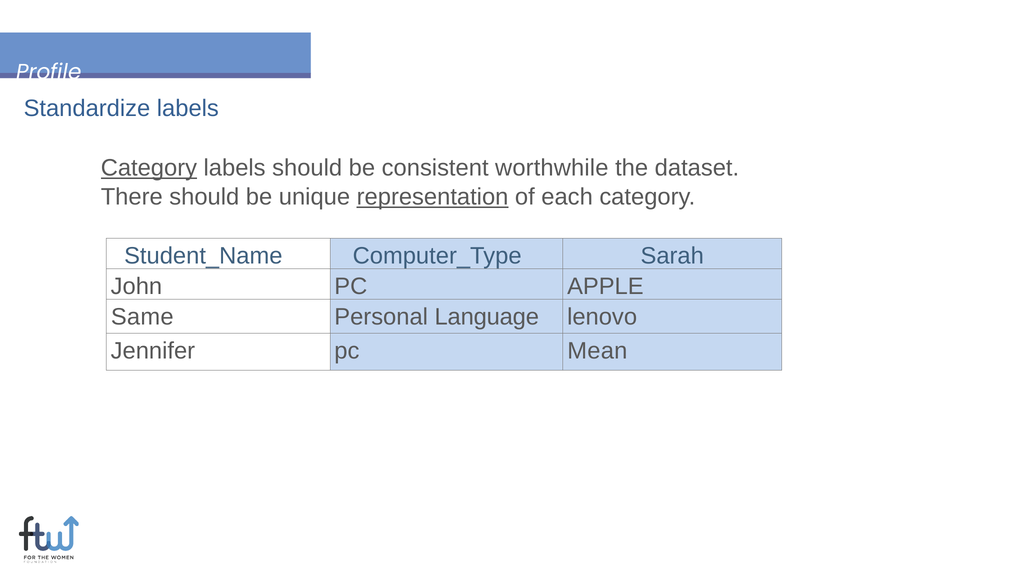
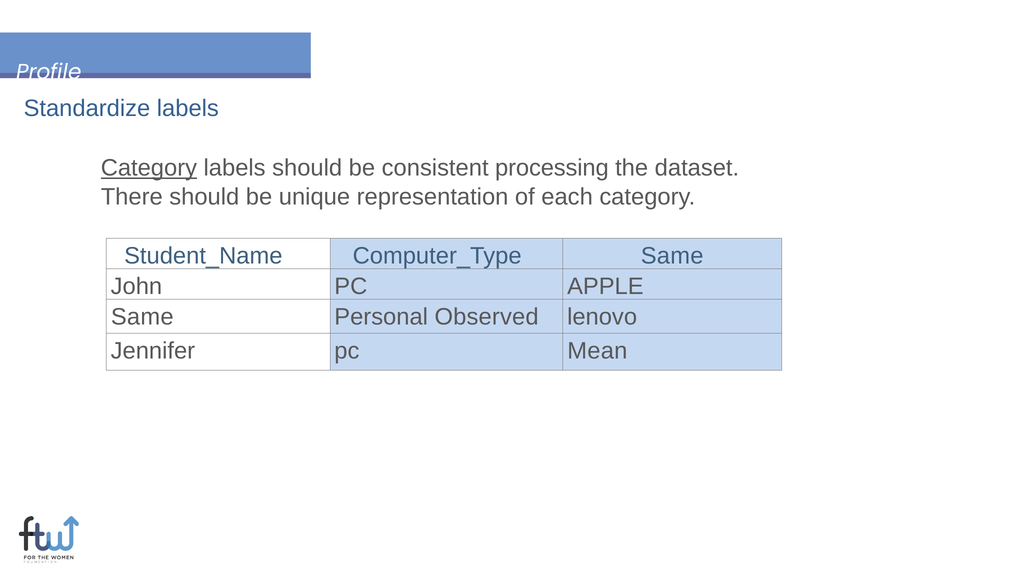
worthwhile: worthwhile -> processing (552, 168)
representation underline: present -> none (433, 197)
Sarah: Sarah -> Same (672, 256)
Language: Language -> Observed (487, 317)
